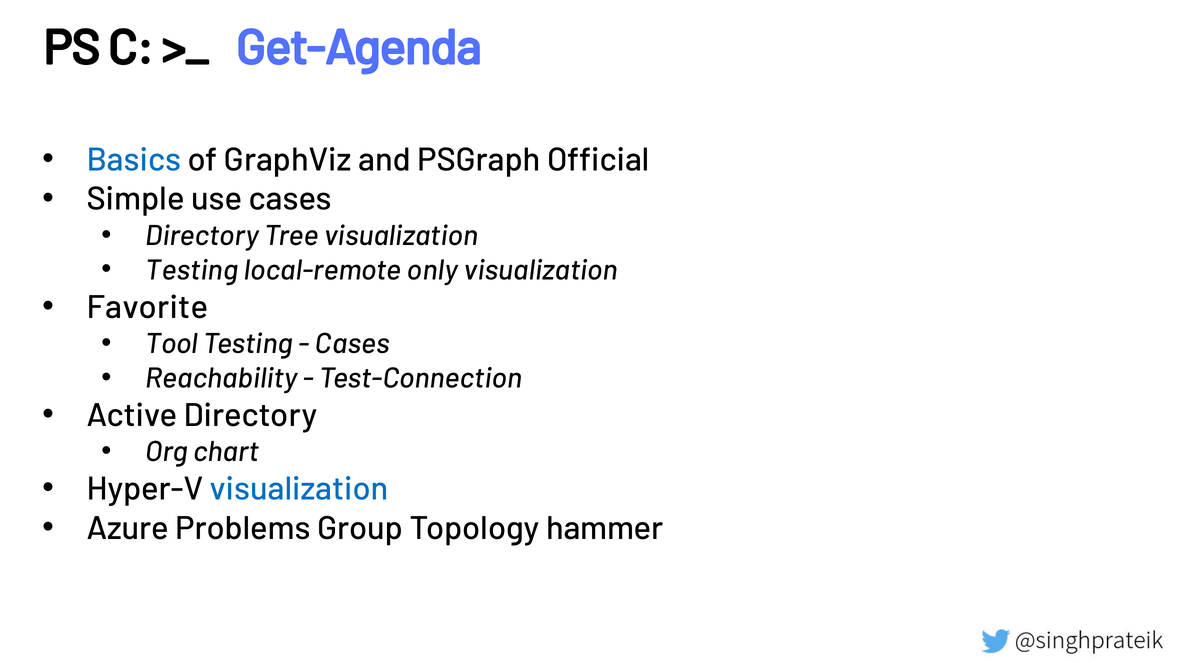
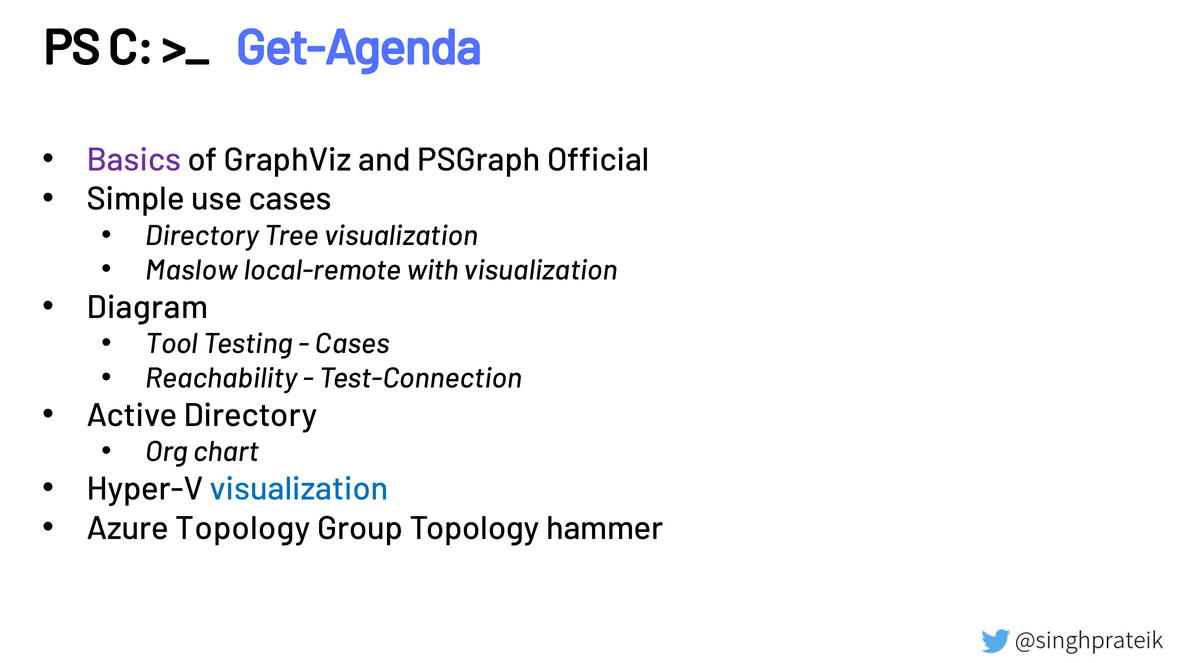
Basics colour: blue -> purple (134, 160)
Testing: Testing -> Maslow (192, 270)
only: only -> with (433, 270)
Favorite: Favorite -> Diagram (147, 307)
Azure Problems: Problems -> Topology (243, 528)
